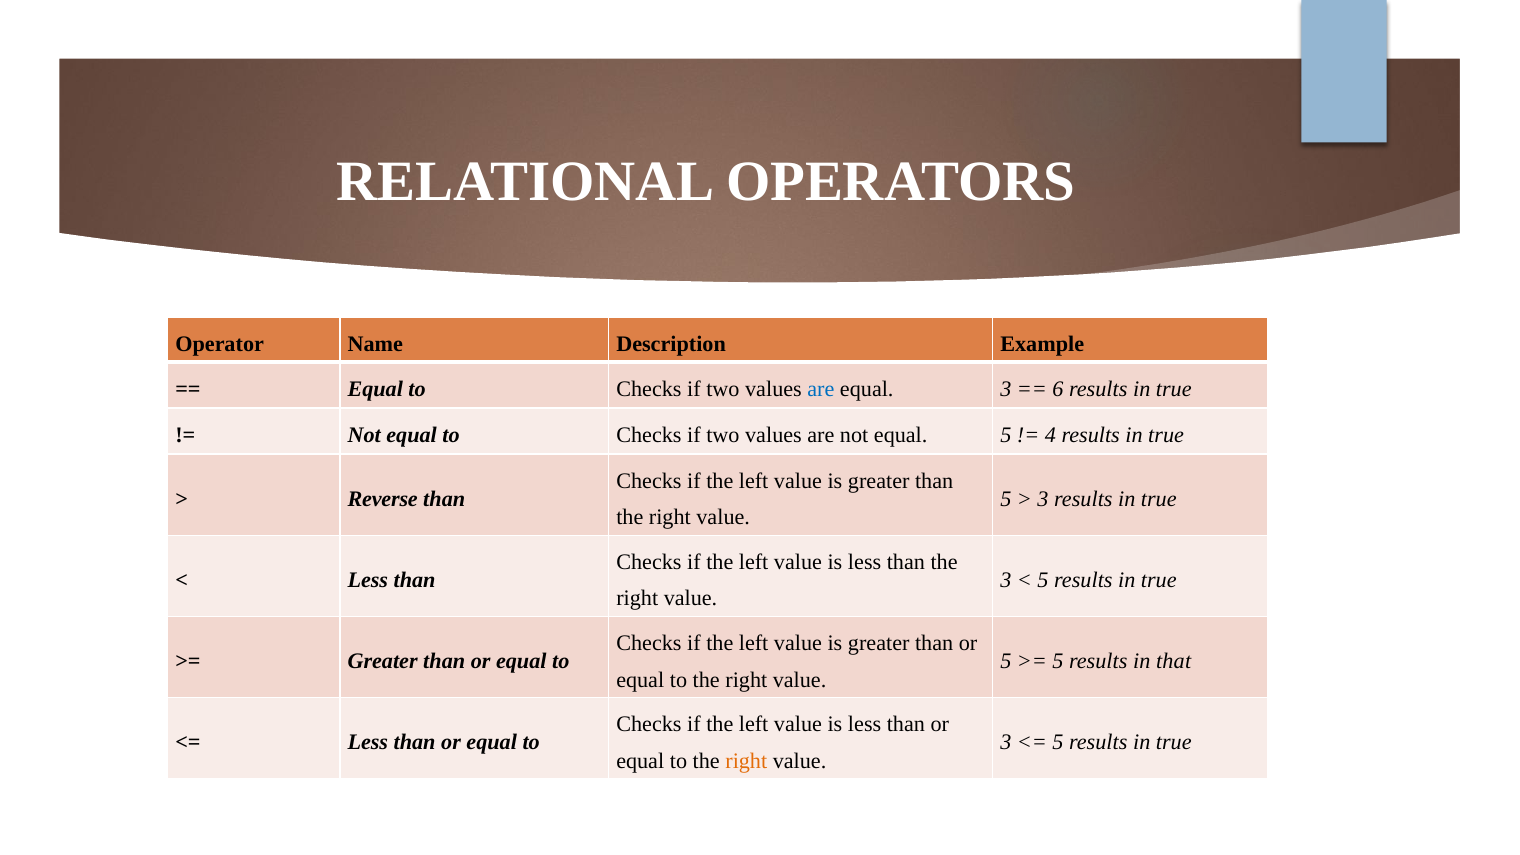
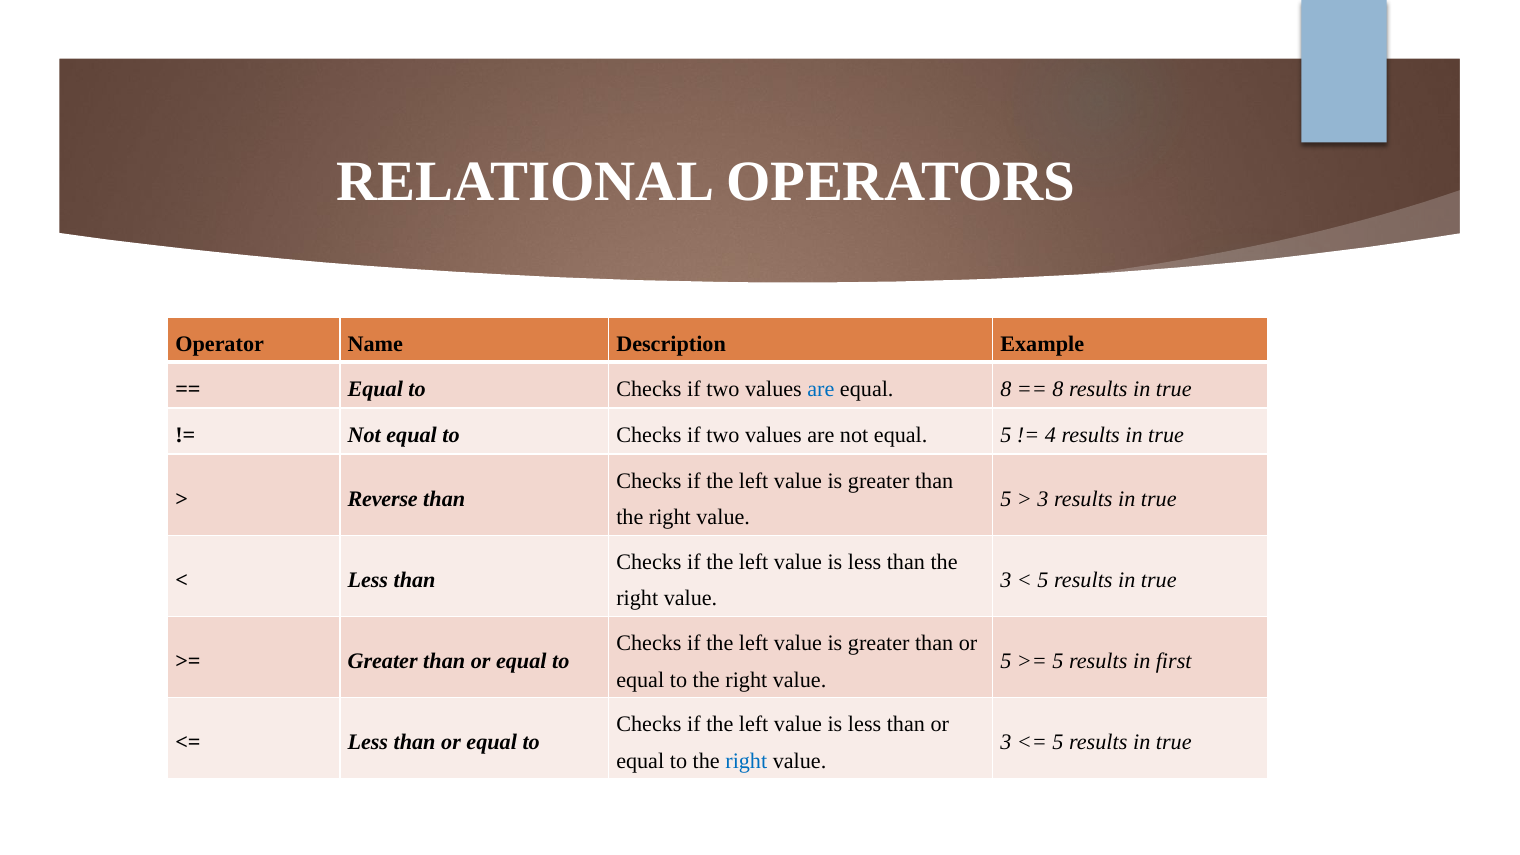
equal 3: 3 -> 8 (1006, 389)
6: 6 -> 8 (1058, 389)
that: that -> first (1174, 661)
right colour: orange -> blue (746, 761)
